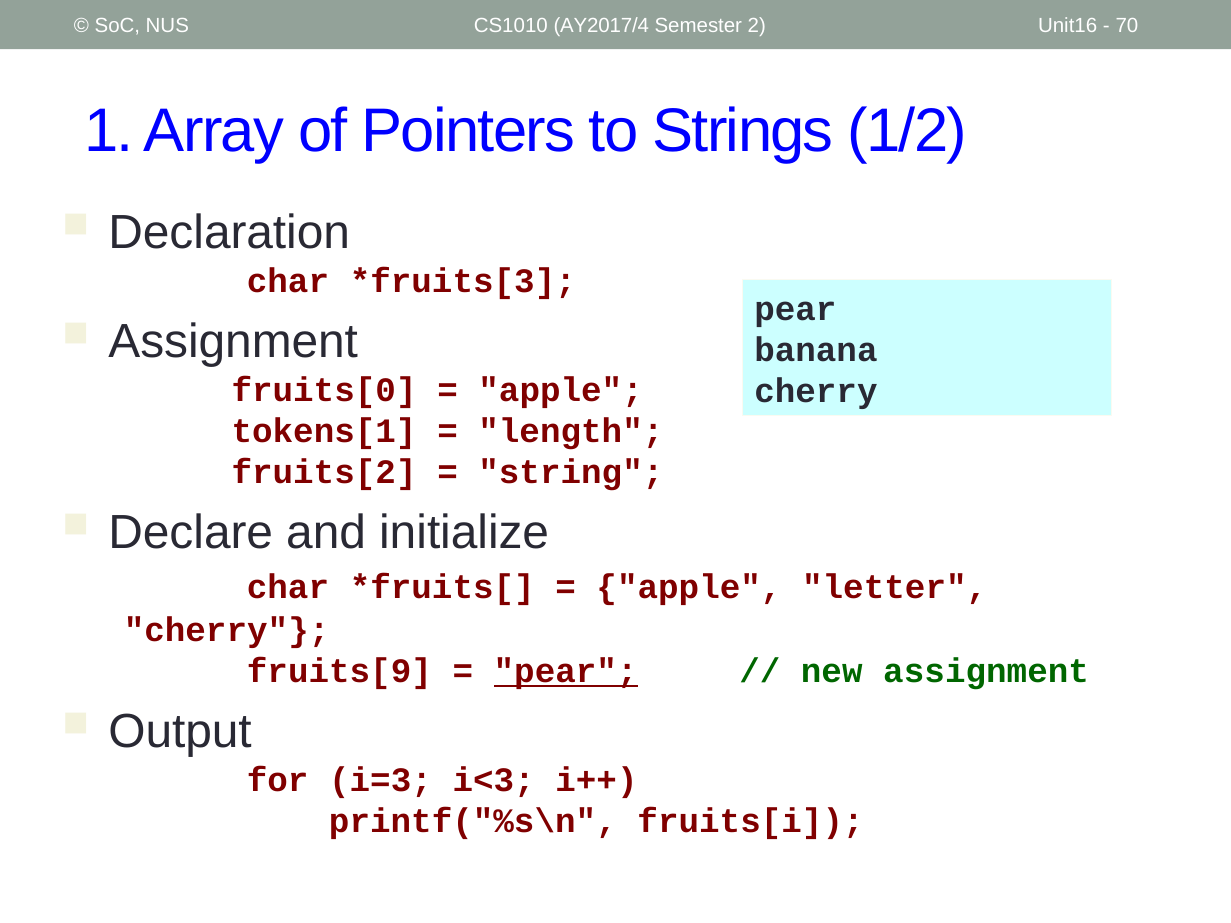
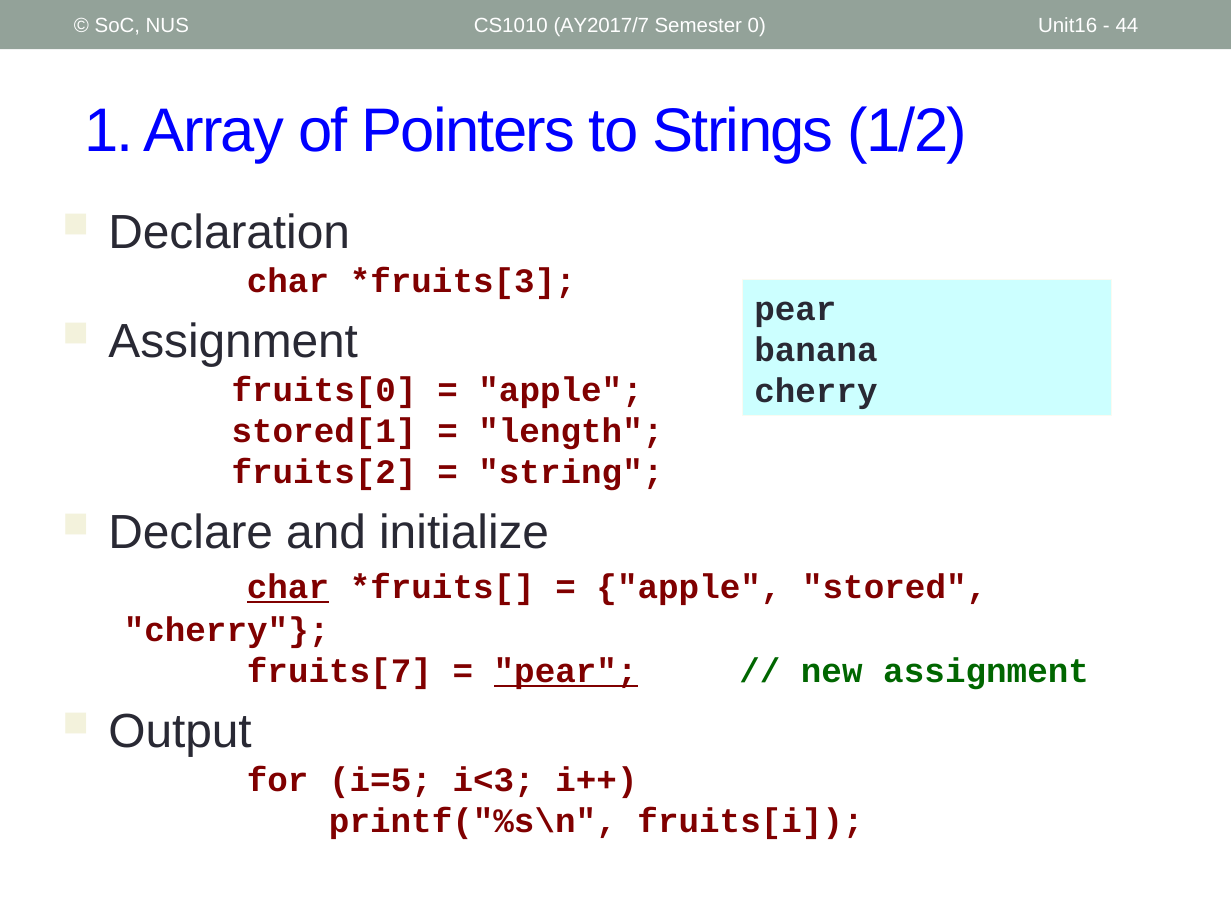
AY2017/4: AY2017/4 -> AY2017/7 (601, 26)
2: 2 -> 0 (757, 26)
70: 70 -> 44 (1127, 26)
tokens[1: tokens[1 -> stored[1 (324, 431)
char underline: none -> present (288, 588)
letter: letter -> stored (895, 588)
fruits[9: fruits[9 -> fruits[7 (339, 671)
i=3: i=3 -> i=5 (380, 780)
